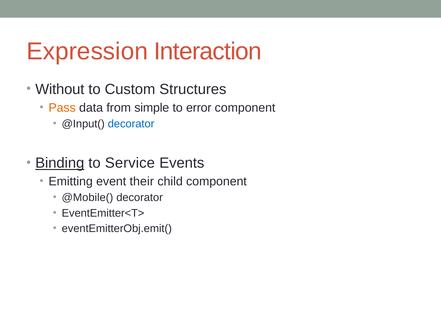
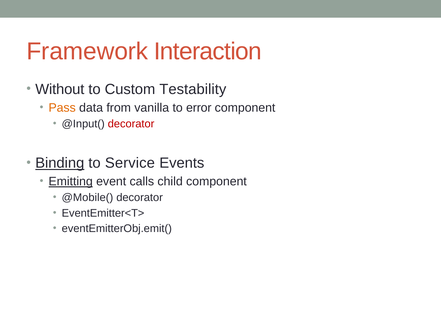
Expression: Expression -> Framework (87, 51)
Structures: Structures -> Testability (193, 89)
simple: simple -> vanilla (152, 108)
decorator colour: blue -> red (131, 124)
Emitting underline: none -> present (71, 181)
their: their -> calls (142, 181)
